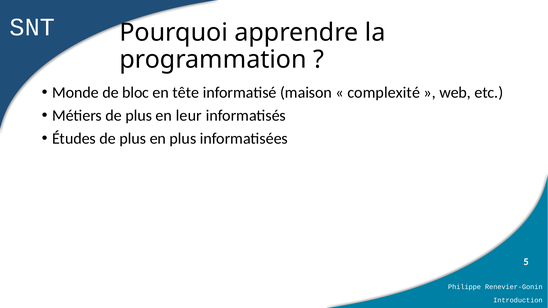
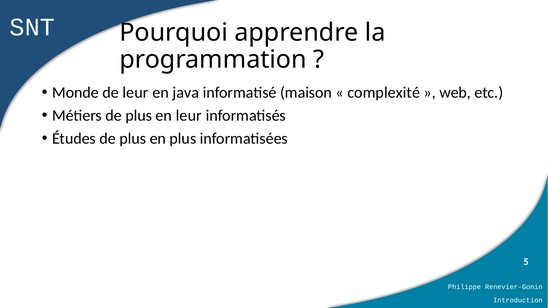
de bloc: bloc -> leur (136, 93)
tête: tête -> java (186, 93)
